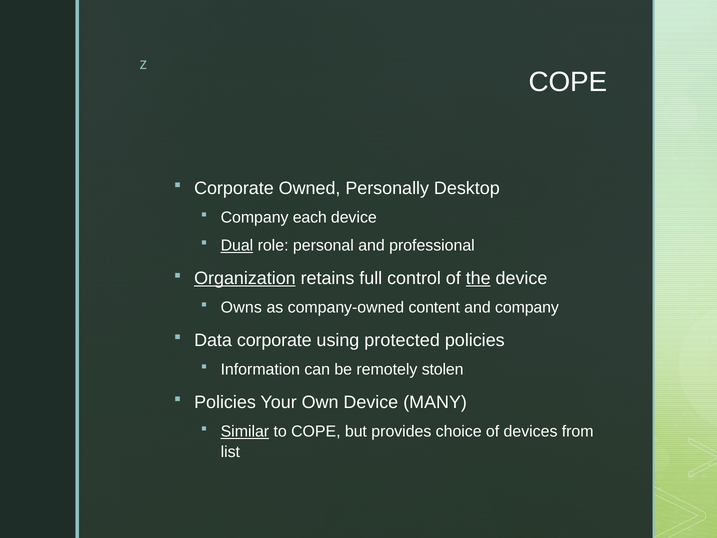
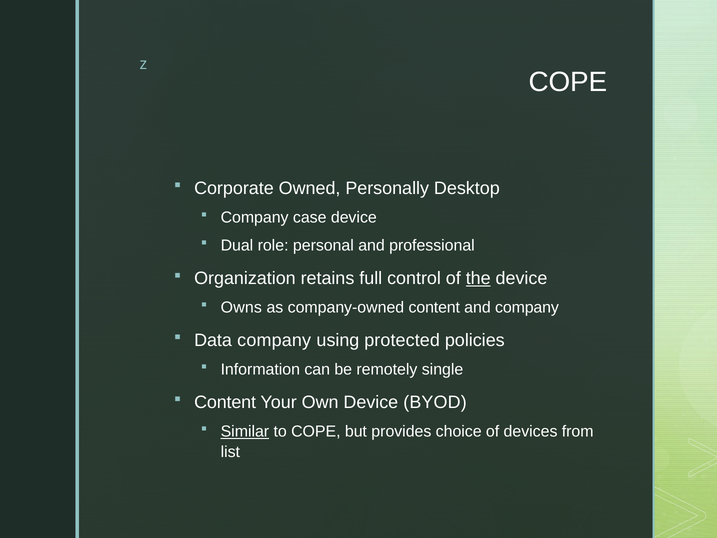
each: each -> case (310, 217)
Dual underline: present -> none (237, 245)
Organization underline: present -> none (245, 278)
Data corporate: corporate -> company (274, 340)
stolen: stolen -> single (443, 369)
Policies: Policies -> Content (225, 402)
MANY: MANY -> BYOD (435, 402)
